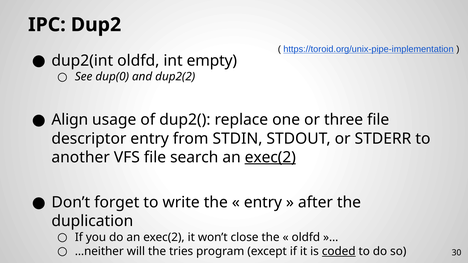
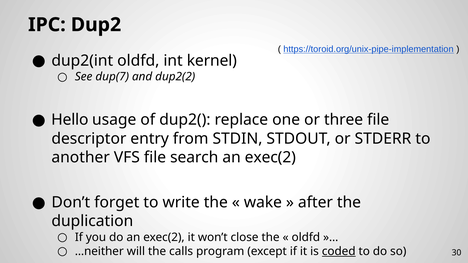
empty: empty -> kernel (212, 61)
dup(0: dup(0 -> dup(7 (112, 77)
Align: Align -> Hello (70, 120)
exec(2 underline: present -> none (270, 157)
entry: entry -> wake (263, 203)
tries: tries -> calls (181, 251)
